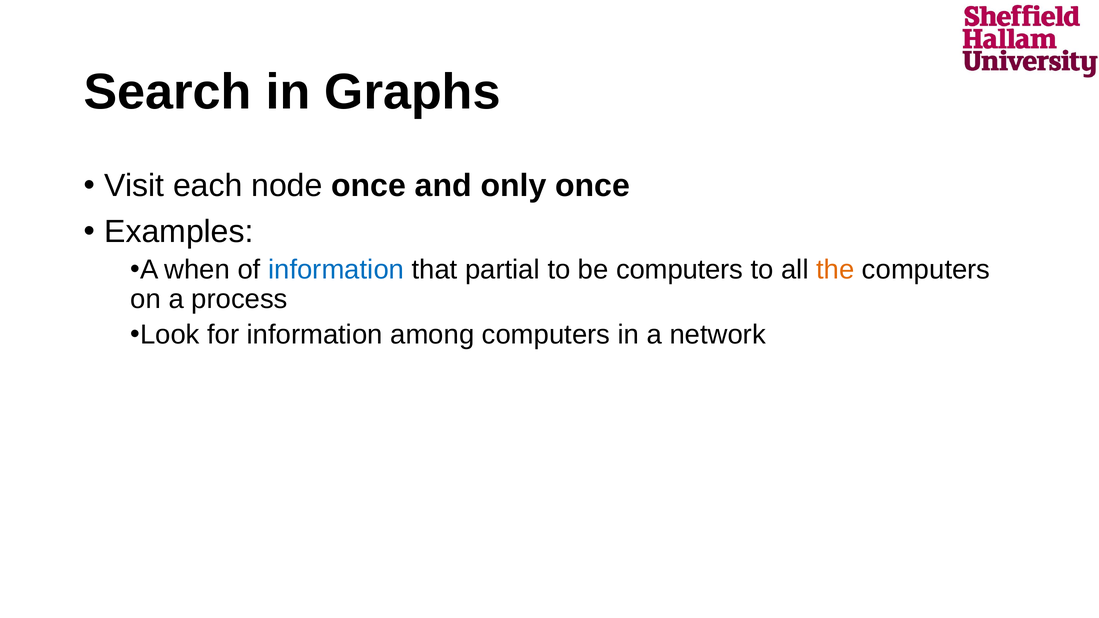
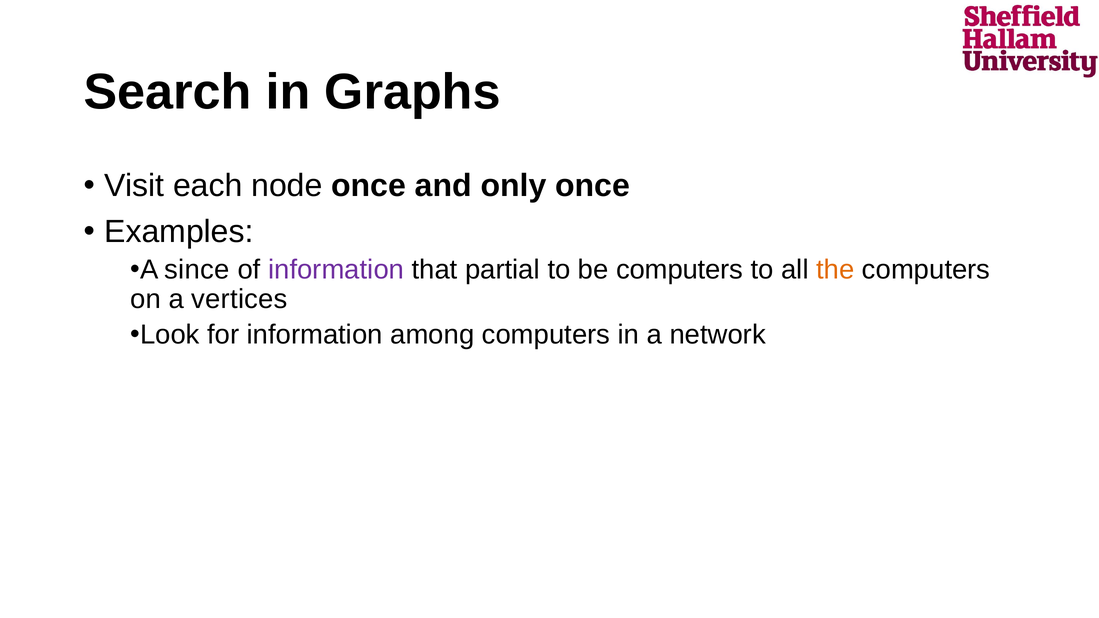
when: when -> since (197, 270)
information colour: blue -> purple (336, 270)
process: process -> vertices (239, 299)
